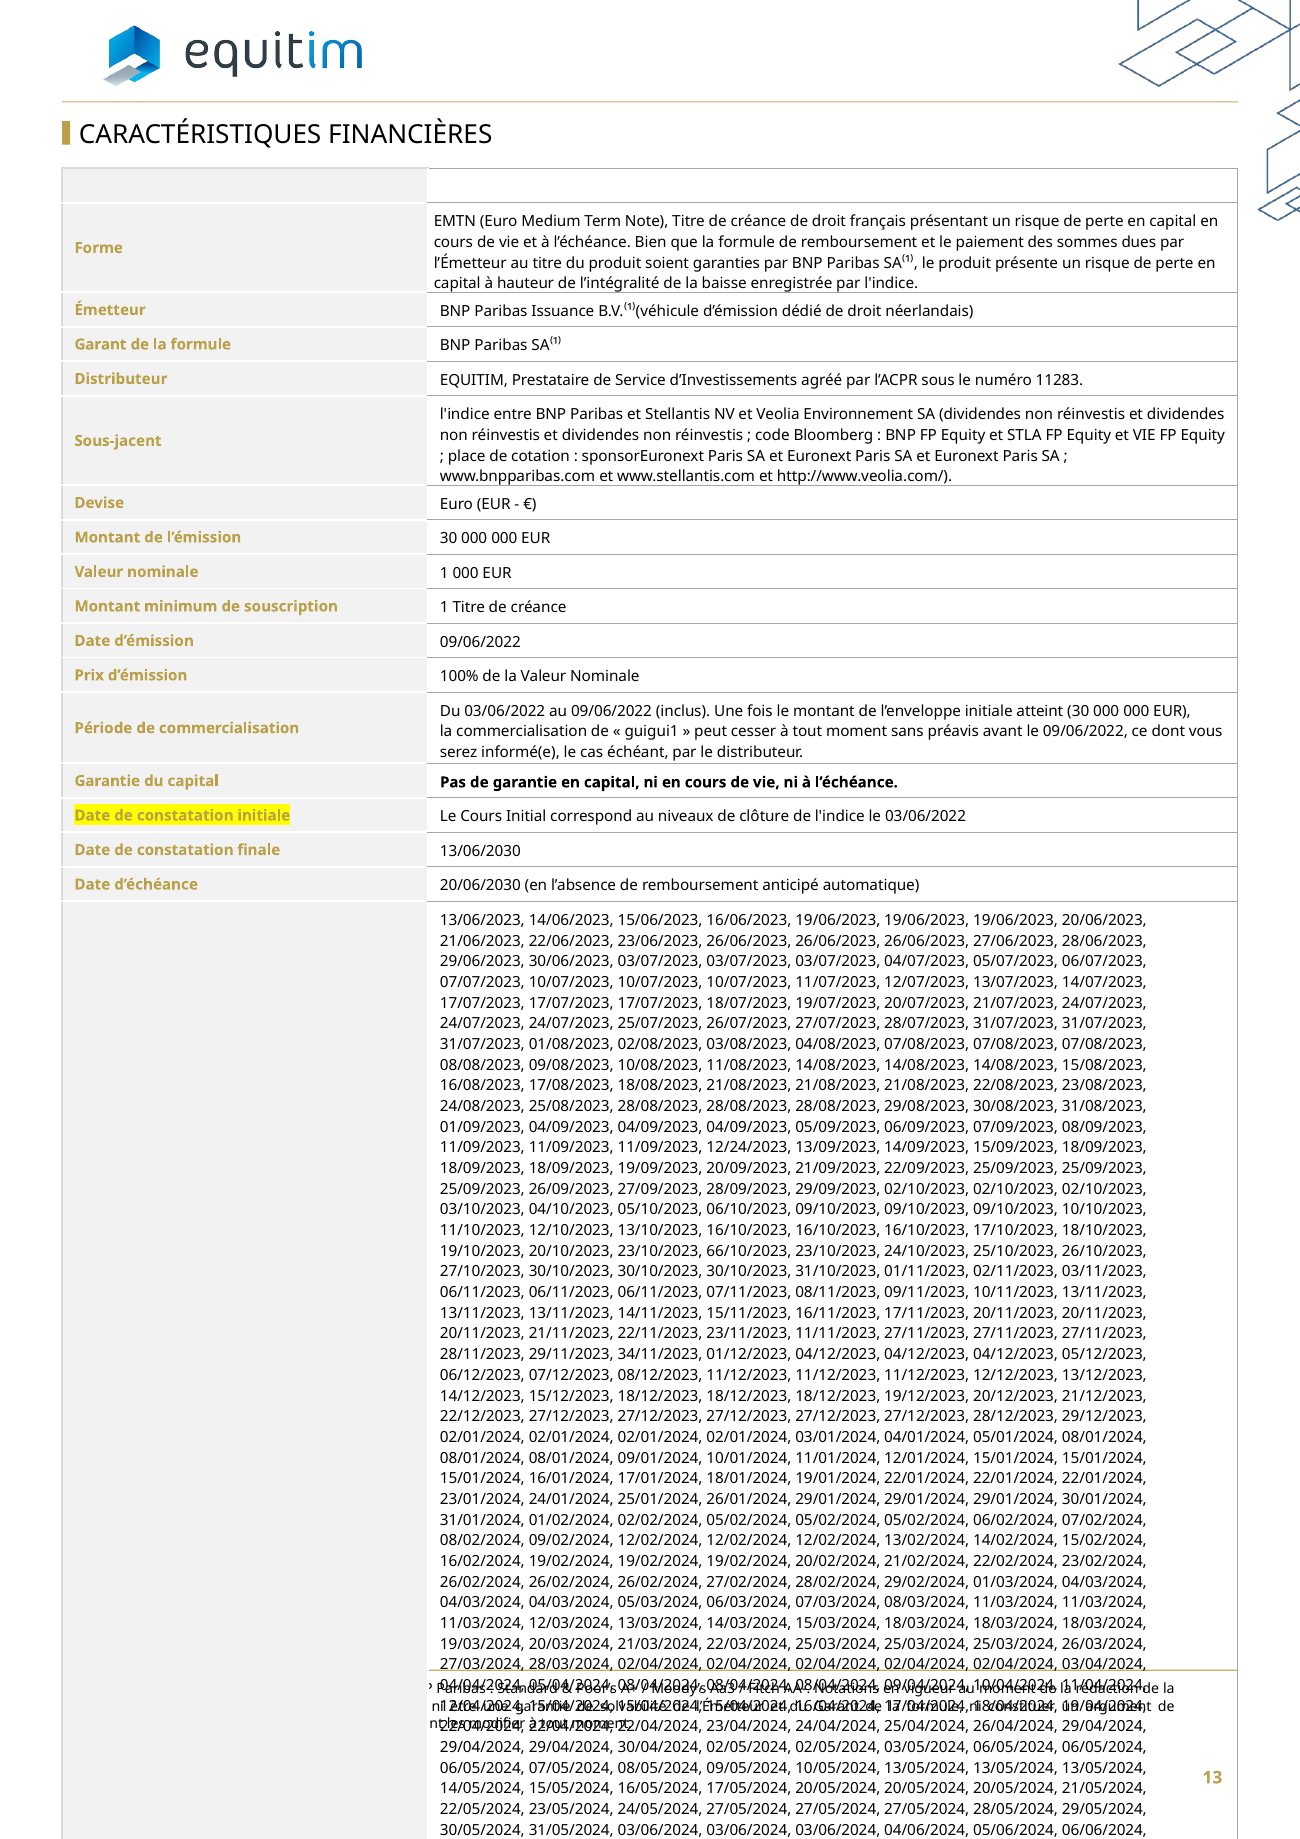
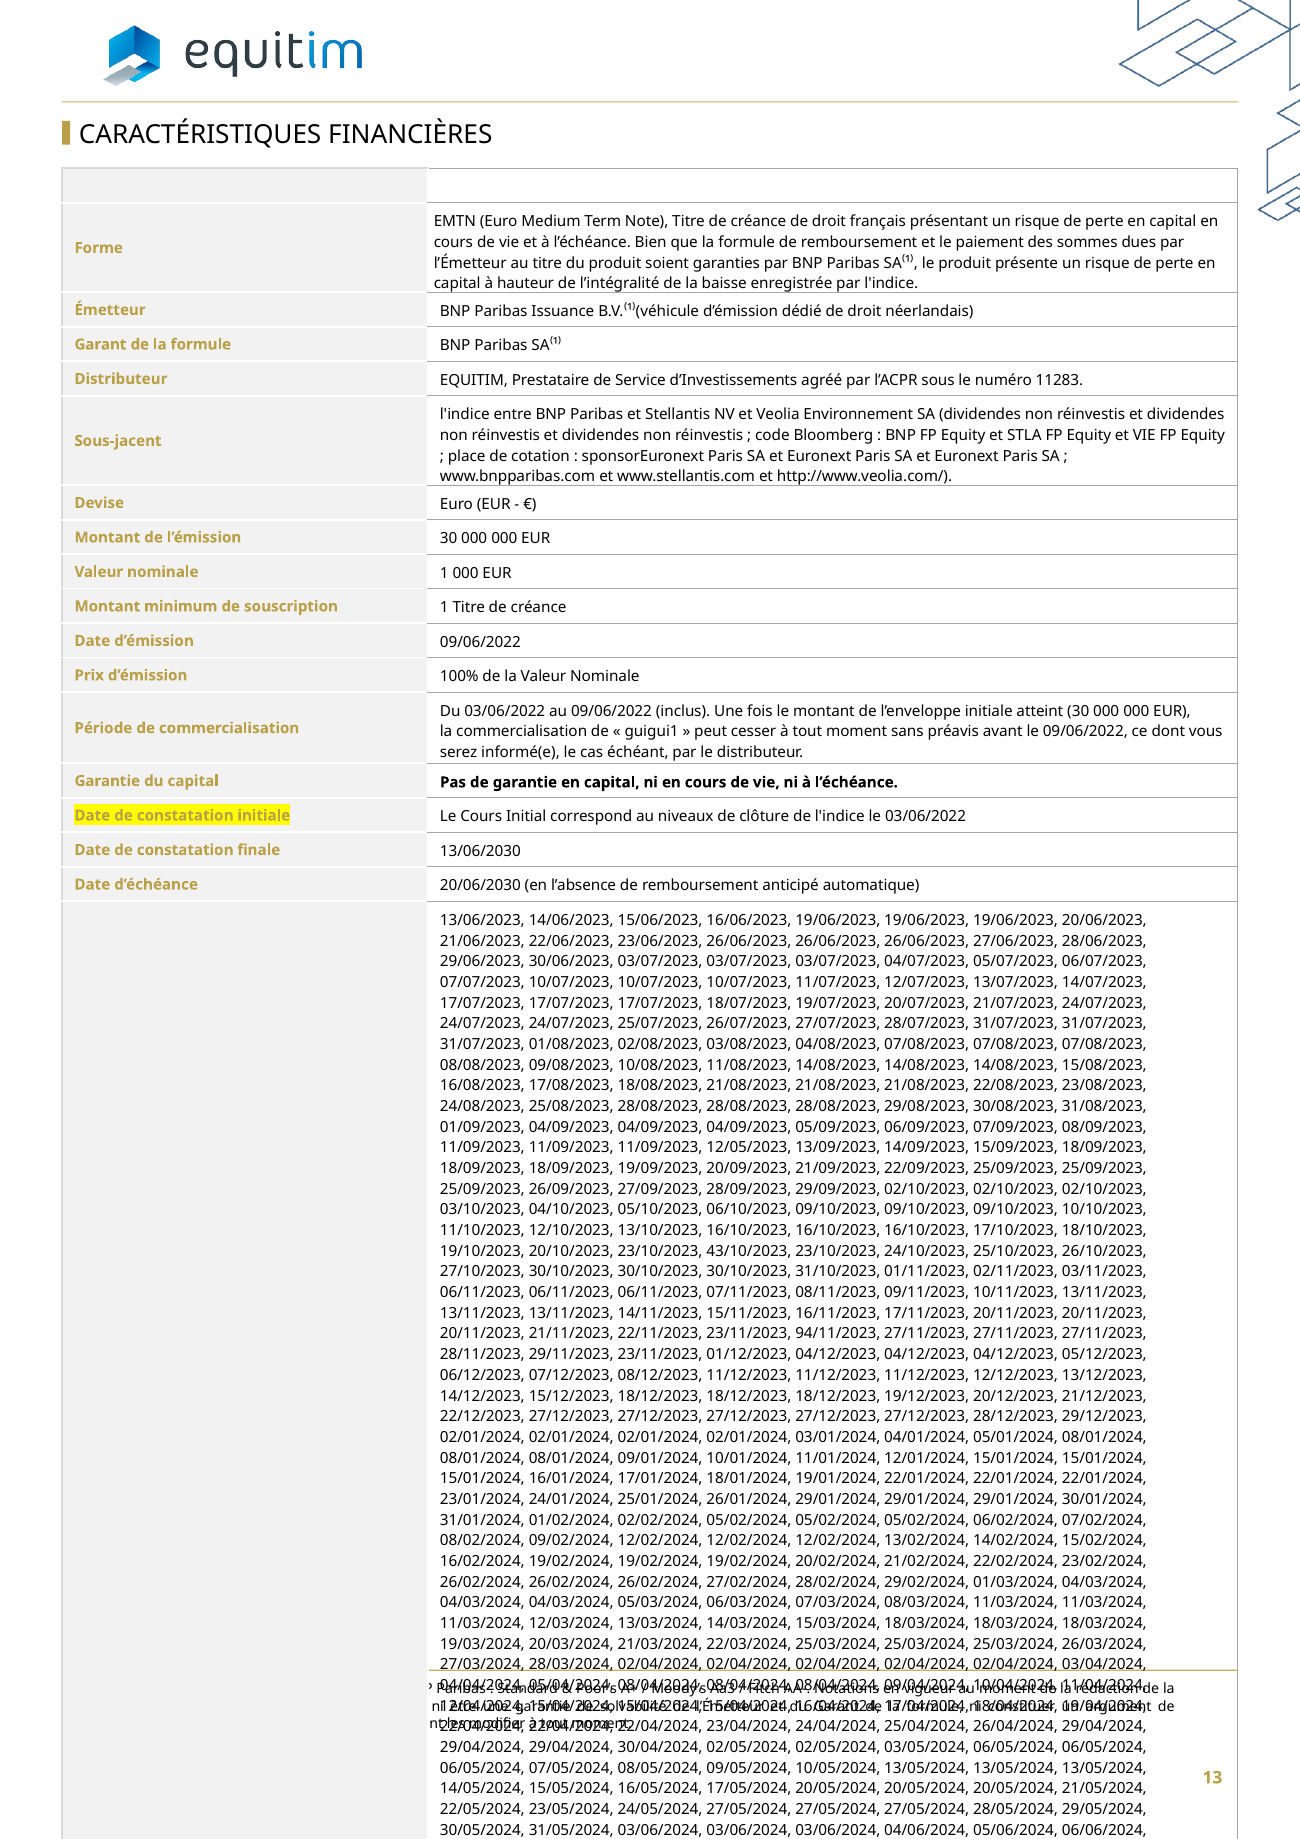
12/24/2023: 12/24/2023 -> 12/05/2023 (749, 1148)
66/10/2023: 66/10/2023 -> 43/10/2023 (749, 1251)
11/11/2023: 11/11/2023 -> 94/11/2023 (838, 1334)
29/11/2023 34/11/2023: 34/11/2023 -> 23/11/2023 (660, 1354)
